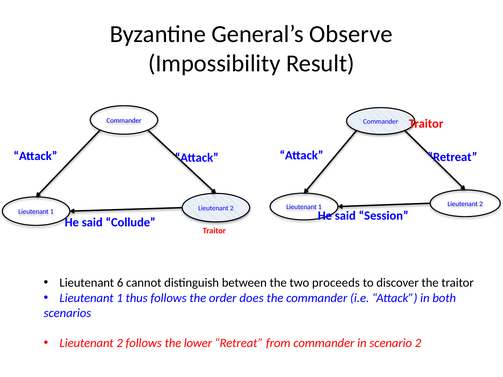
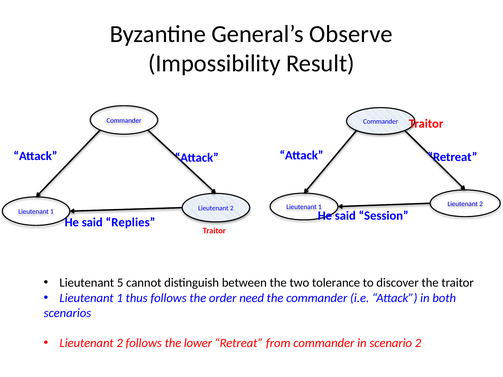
Collude: Collude -> Replies (130, 223)
6: 6 -> 5 (120, 283)
proceeds: proceeds -> tolerance (336, 283)
does: does -> need (252, 298)
